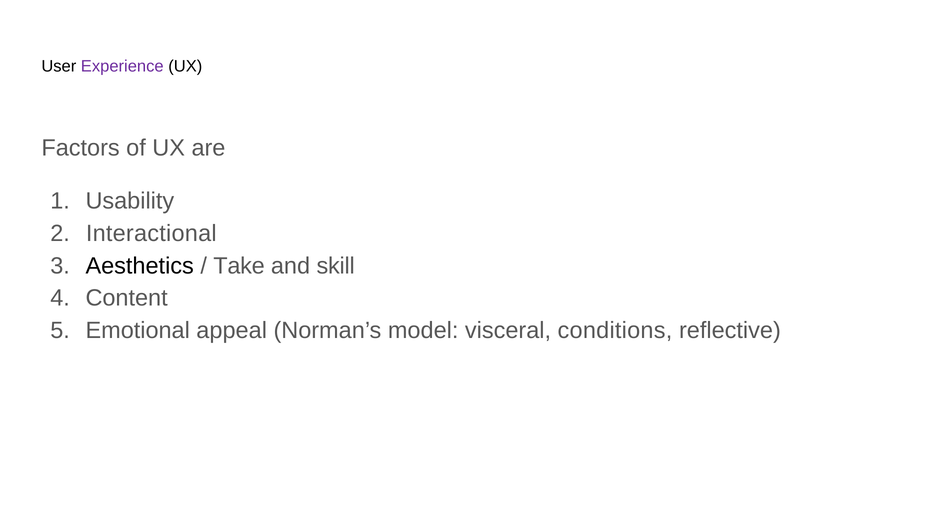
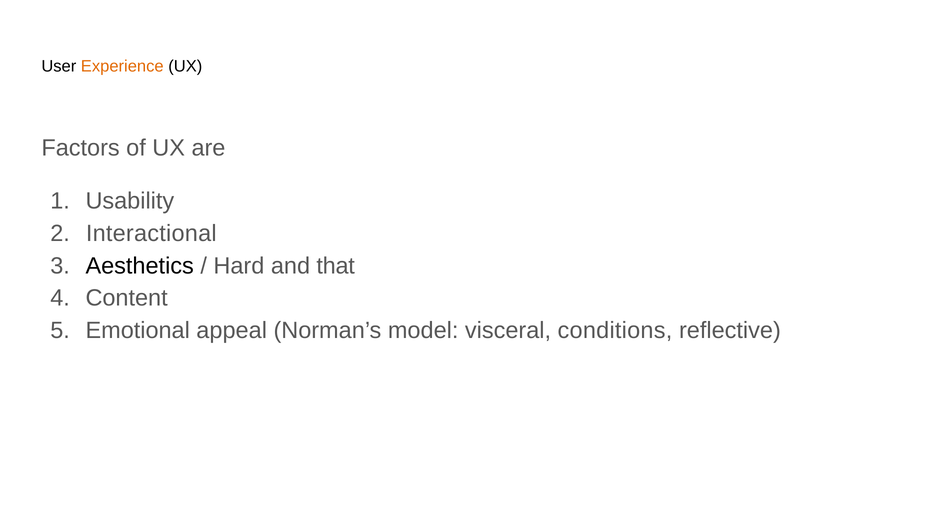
Experience colour: purple -> orange (122, 66)
Take: Take -> Hard (239, 266)
skill: skill -> that (336, 266)
